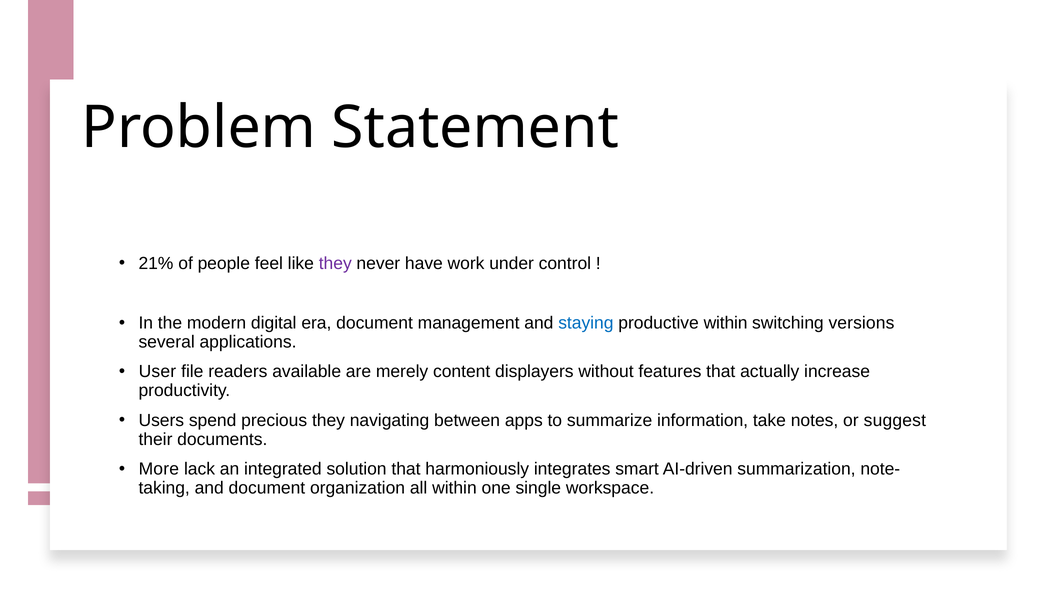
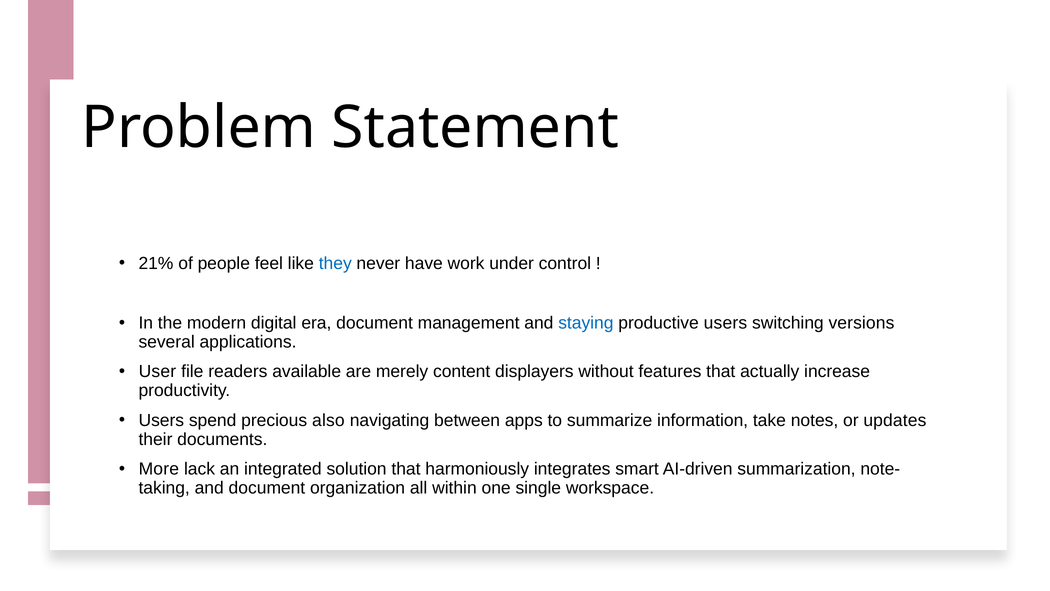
they colour: purple -> blue (335, 263)
productive within: within -> users (725, 323)
precious they: they -> also (328, 420)
suggest: suggest -> updates (895, 420)
